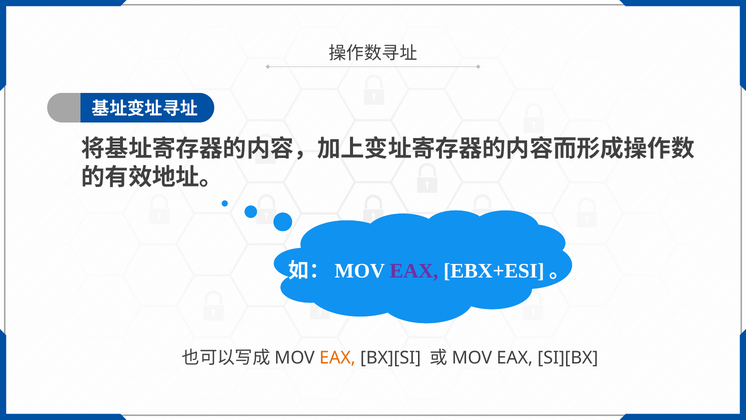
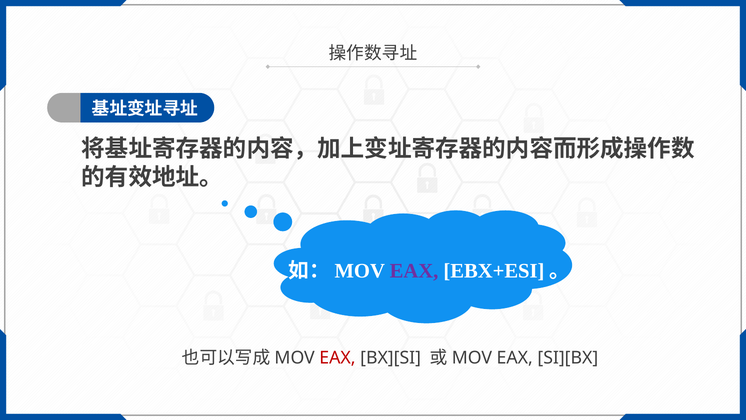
EAX colour: orange -> red (337, 358)
